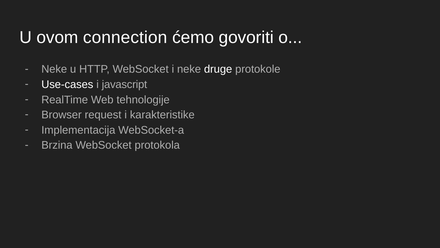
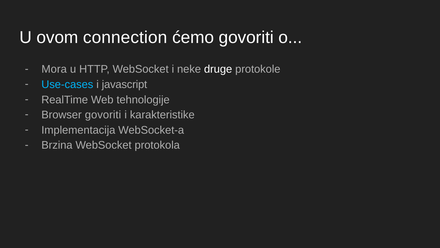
Neke: Neke -> Mora (54, 69)
Use-cases colour: white -> light blue (67, 84)
Browser request: request -> govoriti (103, 115)
